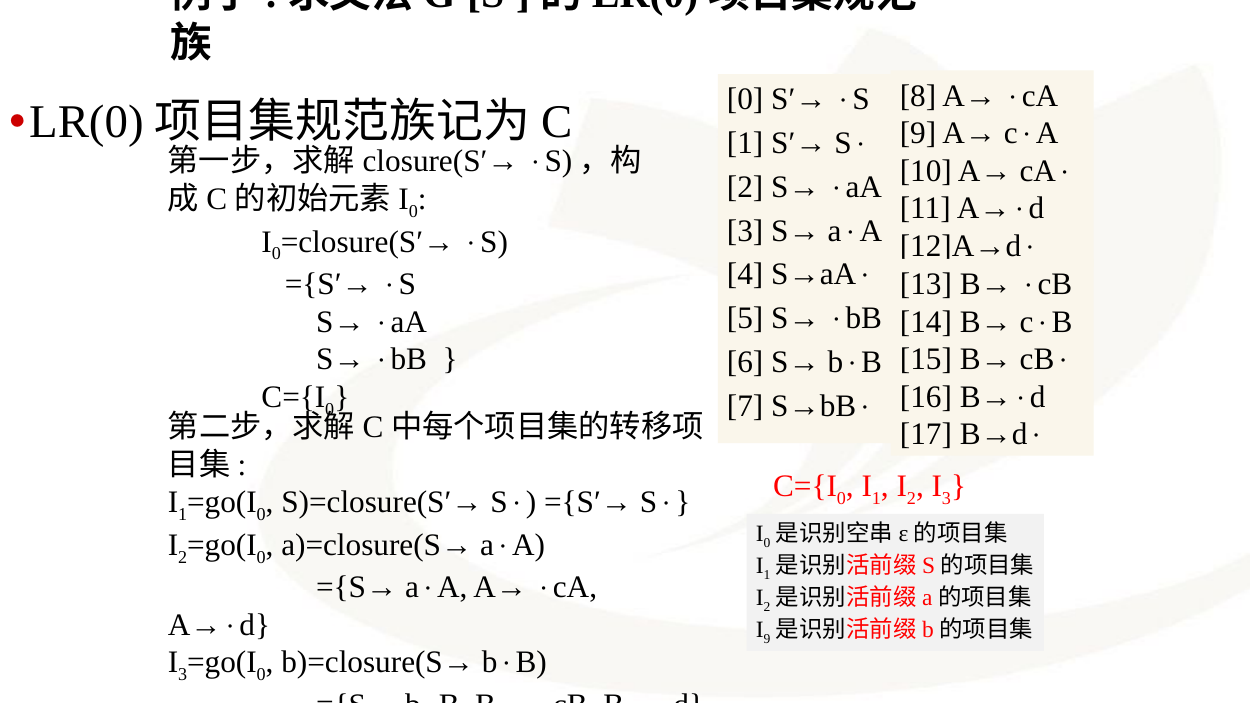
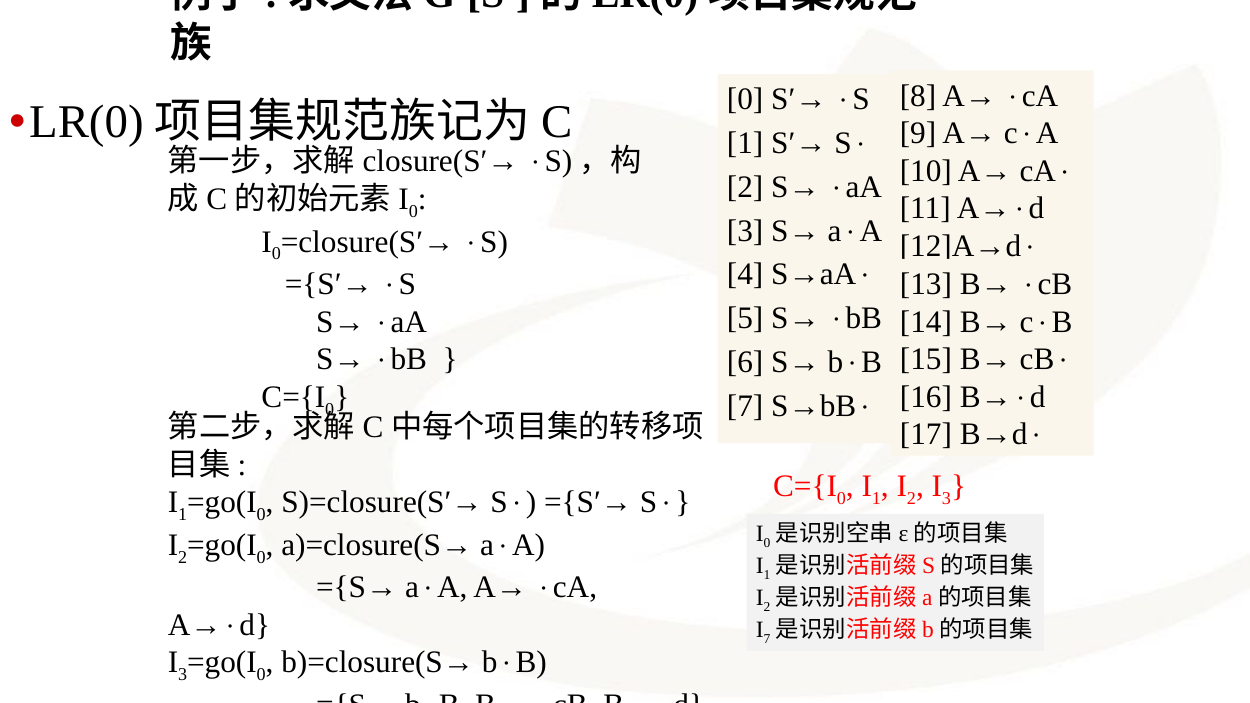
9: 9 -> 7 (767, 639)
